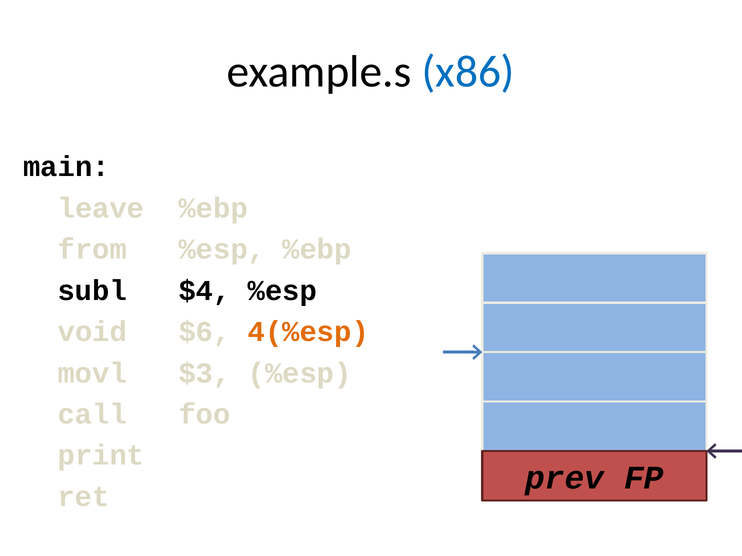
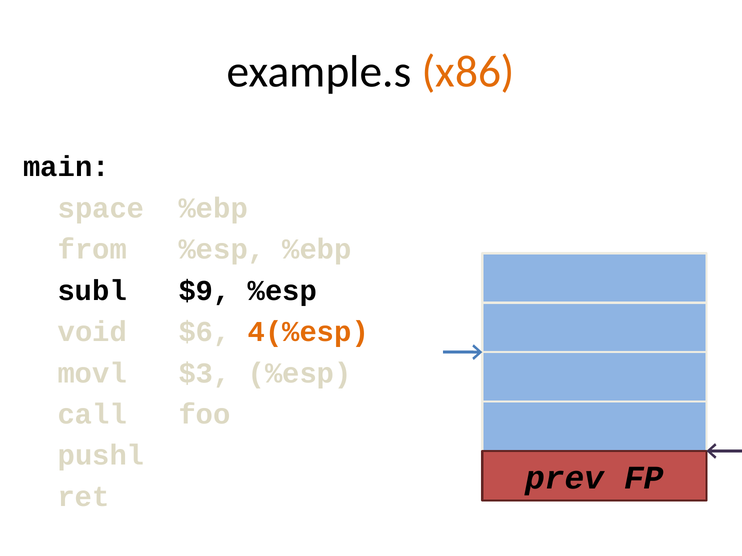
x86 colour: blue -> orange (468, 72)
leave: leave -> space (101, 208)
$4: $4 -> $9 (205, 291)
print: print -> pushl (101, 456)
